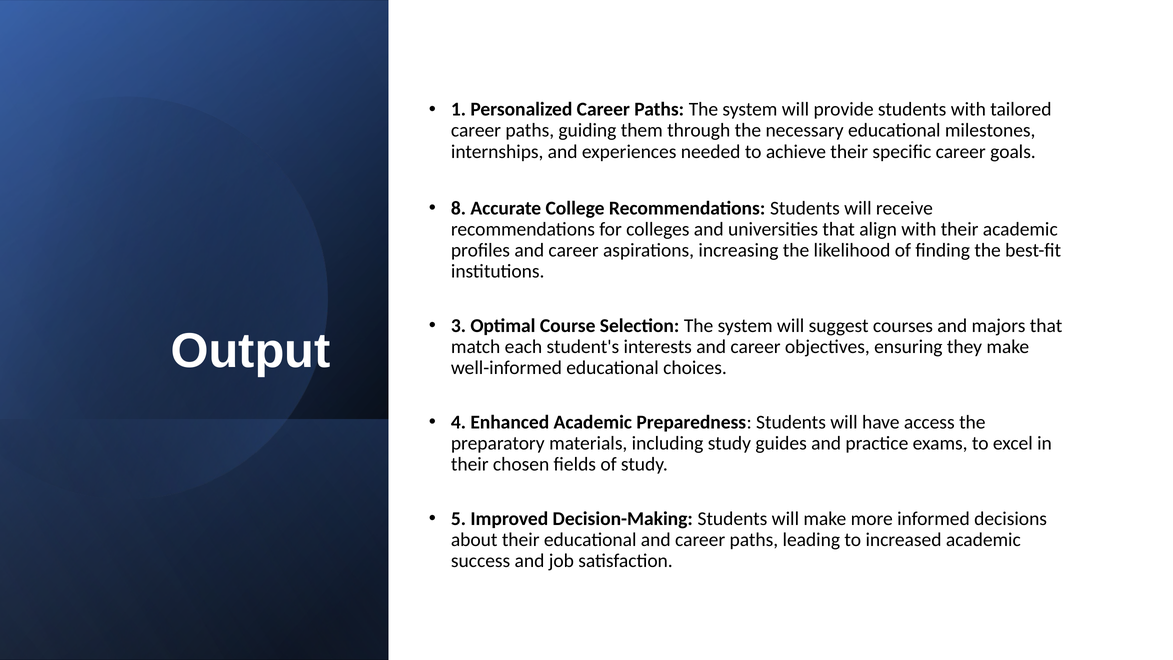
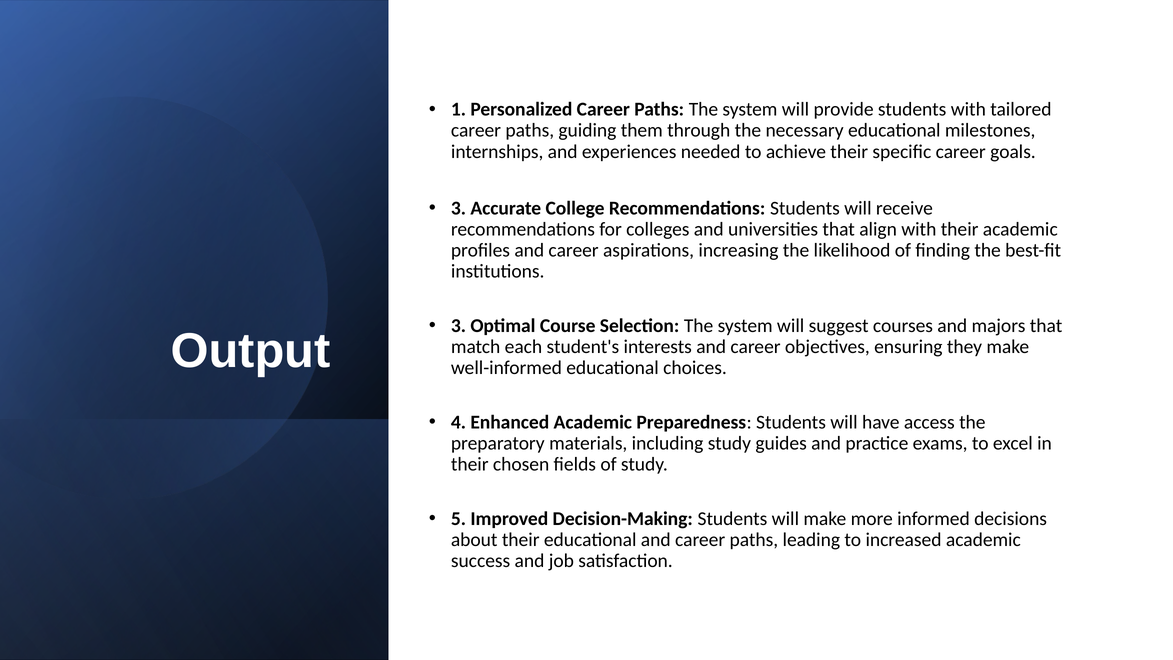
8: 8 -> 3 (459, 208)
